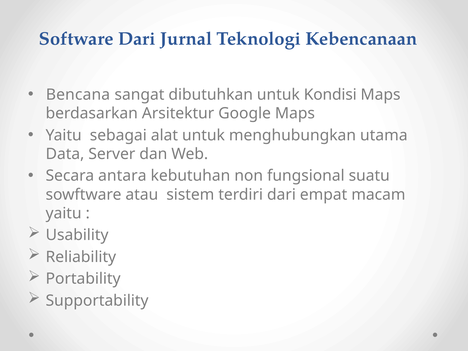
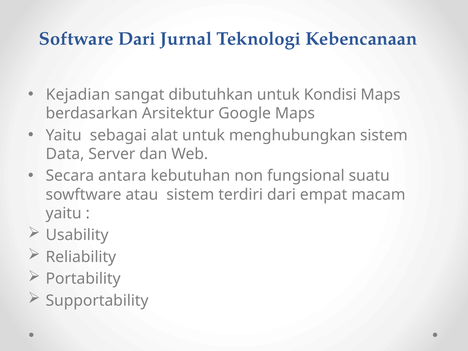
Bencana: Bencana -> Kejadian (78, 95)
menghubungkan utama: utama -> sistem (384, 135)
